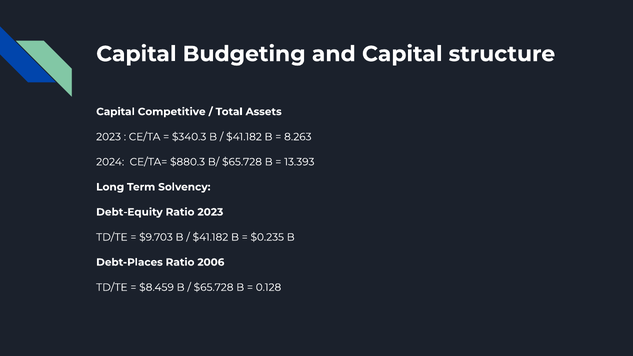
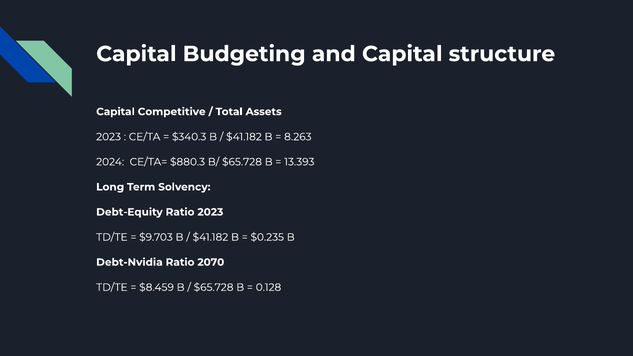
Debt-Places: Debt-Places -> Debt-Nvidia (129, 262)
2006: 2006 -> 2070 (211, 262)
